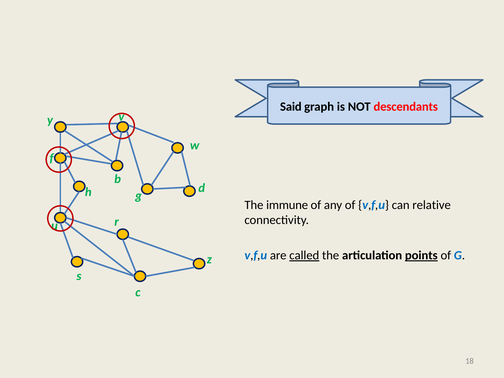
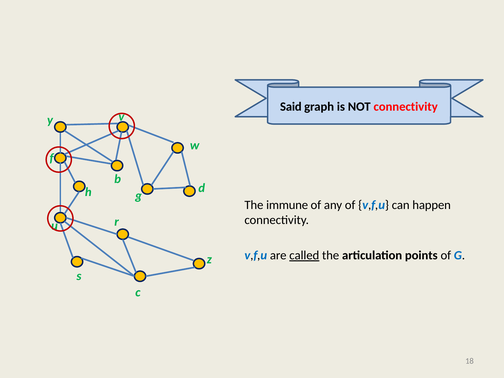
NOT descendants: descendants -> connectivity (406, 107)
relative: relative -> happen (432, 205)
points underline: present -> none (421, 255)
